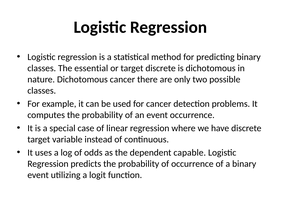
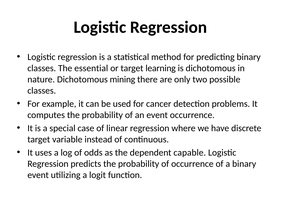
target discrete: discrete -> learning (161, 68)
Dichotomous cancer: cancer -> mining (122, 79)
